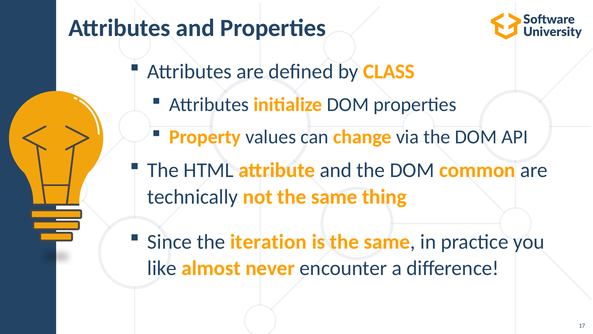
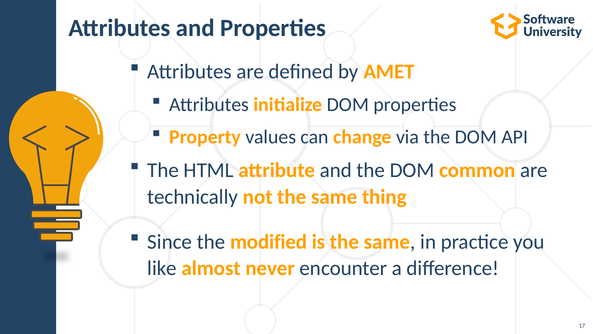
CLASS: CLASS -> AMET (389, 72)
iteration: iteration -> modified (269, 241)
